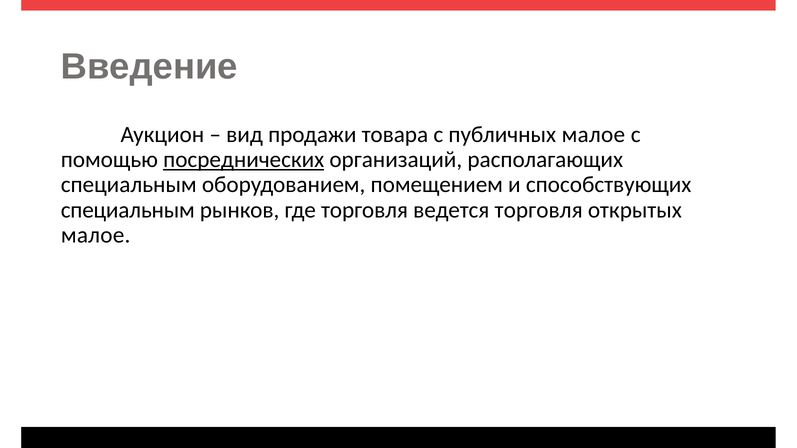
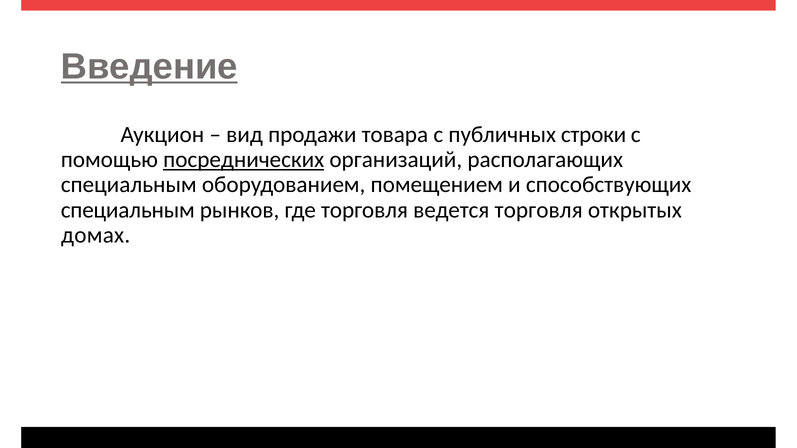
Введение underline: none -> present (149, 67)
публичных малое: малое -> строки (594, 135)
малое: малое -> домах (96, 235)
